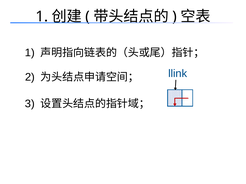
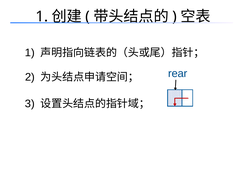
llink: llink -> rear (178, 74)
